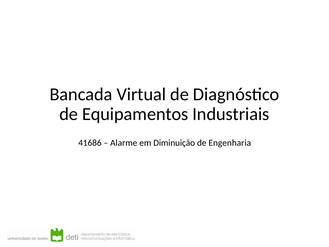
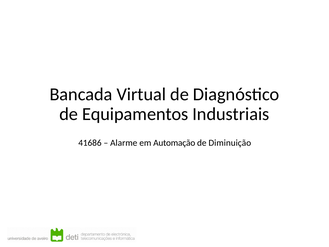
Diminuição: Diminuição -> Automação (174, 143)
Engenharia: Engenharia -> Diminuição (230, 143)
